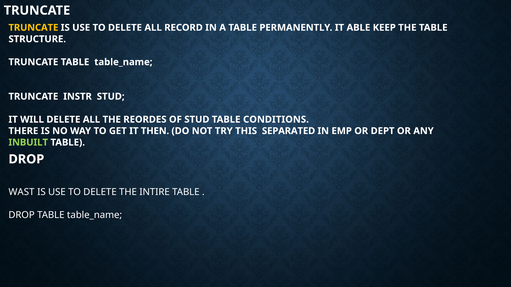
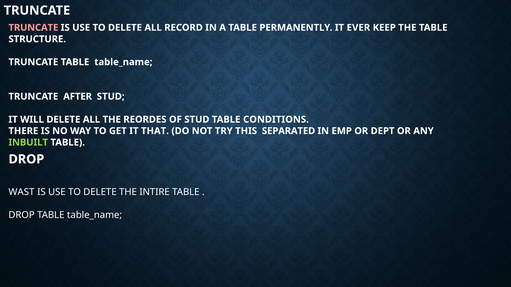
TRUNCATE colour: yellow -> pink (33, 28)
ABLE: ABLE -> EVER (358, 28)
INSTR: INSTR -> AFTER (78, 97)
THEN: THEN -> THAT (155, 131)
